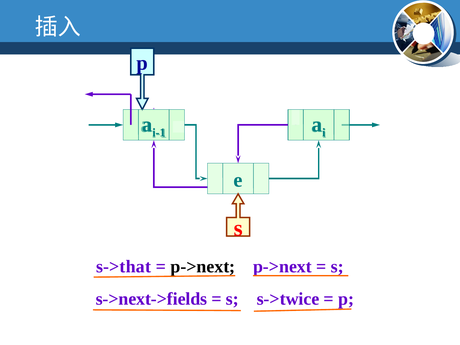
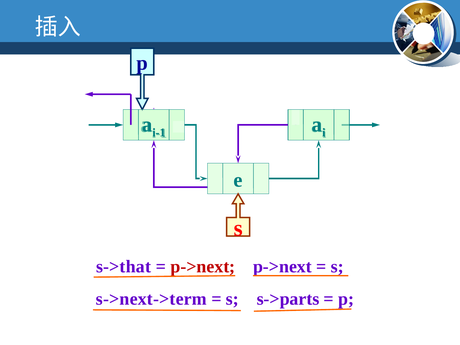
p->next colour: black -> red (203, 267)
s->next->fields: s->next->fields -> s->next->term (151, 299)
s->twice: s->twice -> s->parts (288, 299)
